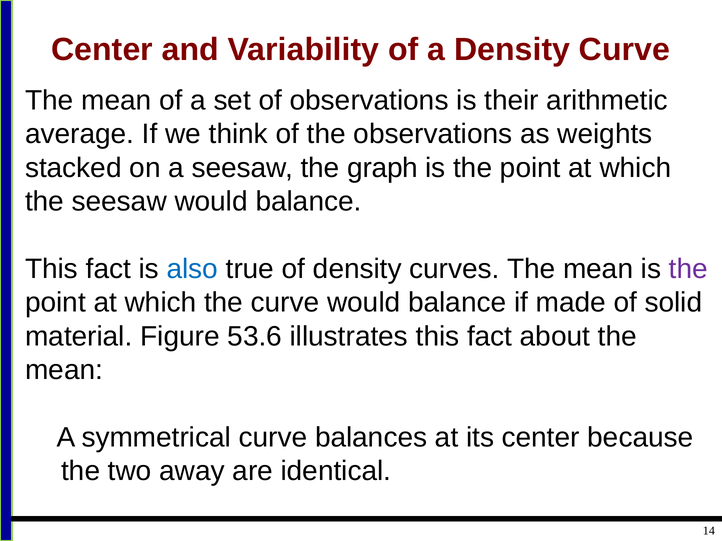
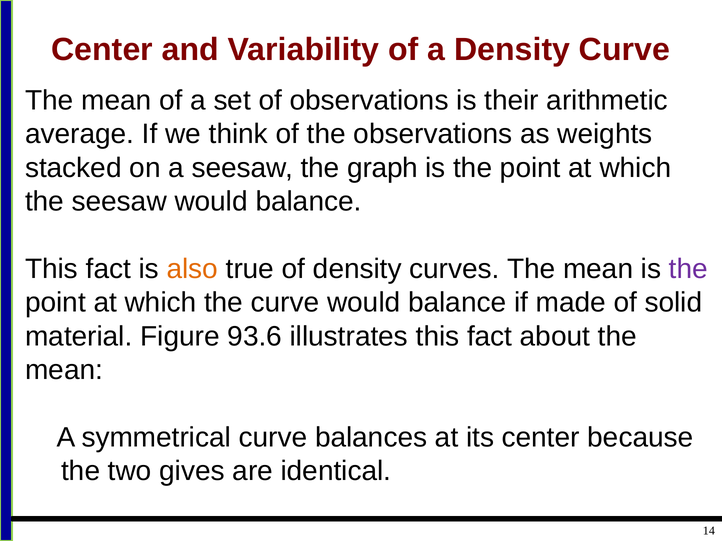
also colour: blue -> orange (192, 269)
53.6: 53.6 -> 93.6 (255, 337)
away: away -> gives (192, 471)
